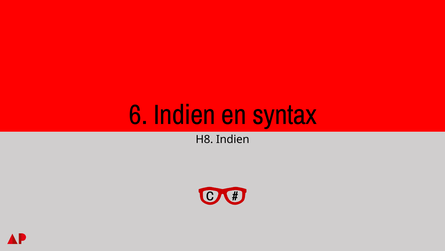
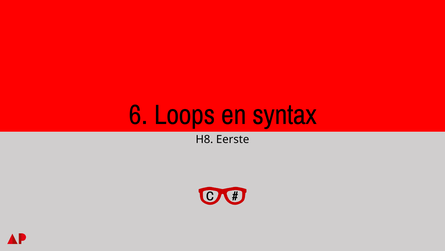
6 Indien: Indien -> Loops (185, 115)
H8 Indien: Indien -> Eerste (233, 139)
